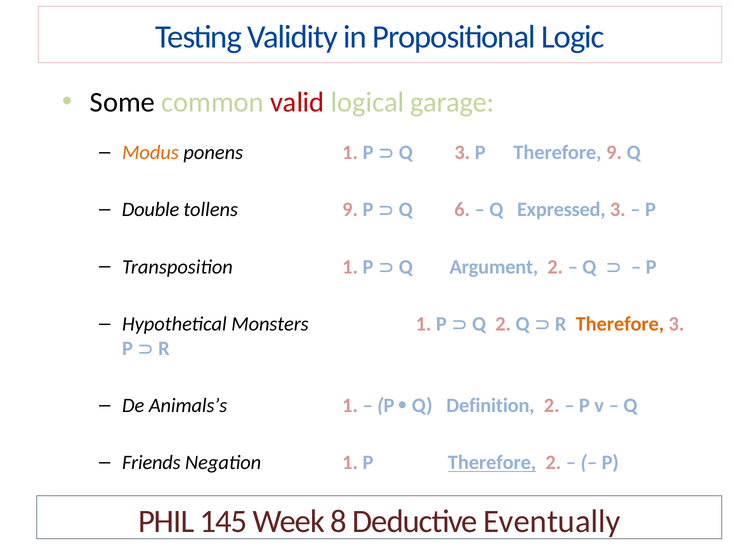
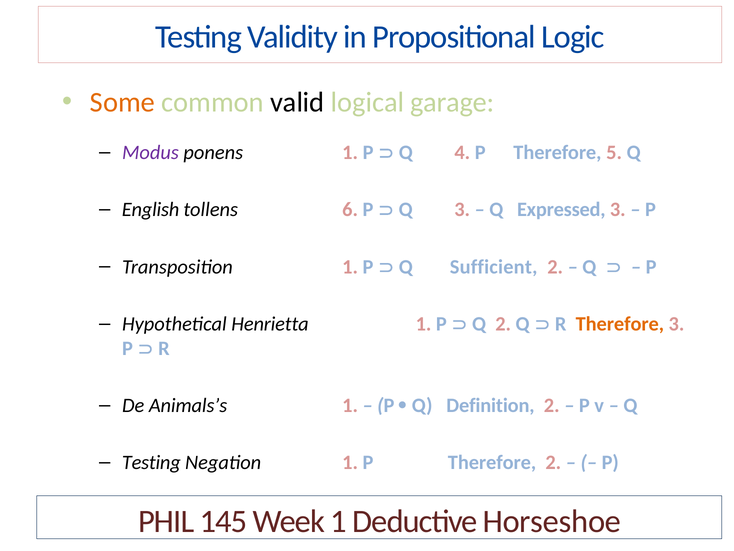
Some colour: black -> orange (122, 102)
valid colour: red -> black (297, 102)
Modus colour: orange -> purple (150, 152)
Q 3: 3 -> 4 (462, 152)
Therefore 9: 9 -> 5 (614, 152)
Double: Double -> English (151, 209)
tollens 9: 9 -> 6 (350, 209)
Q 6: 6 -> 3 (462, 209)
Argument: Argument -> Sufficient (494, 267)
Monsters: Monsters -> Henrietta (270, 324)
Friends: Friends -> Testing (151, 462)
Therefore underline: present -> none (492, 462)
Week 8: 8 -> 1 (339, 521)
Eventually: Eventually -> Horseshoe (552, 521)
